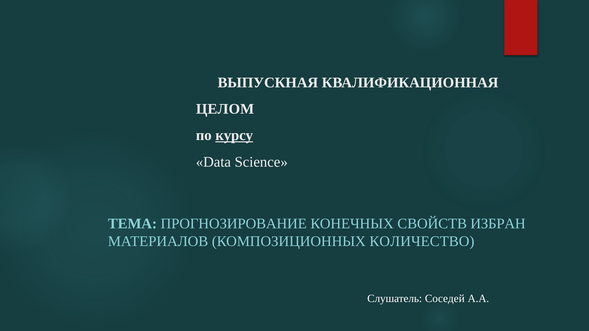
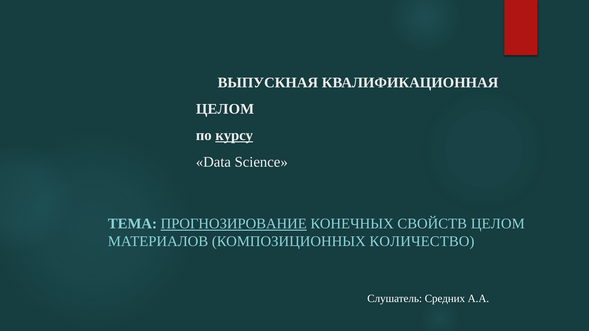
ПРОГНОЗИРОВАНИЕ underline: none -> present (234, 224)
СВОЙСТВ ИЗБРАН: ИЗБРАН -> ЦЕЛОМ (498, 224)
Соседей: Соседей -> Средних (445, 299)
